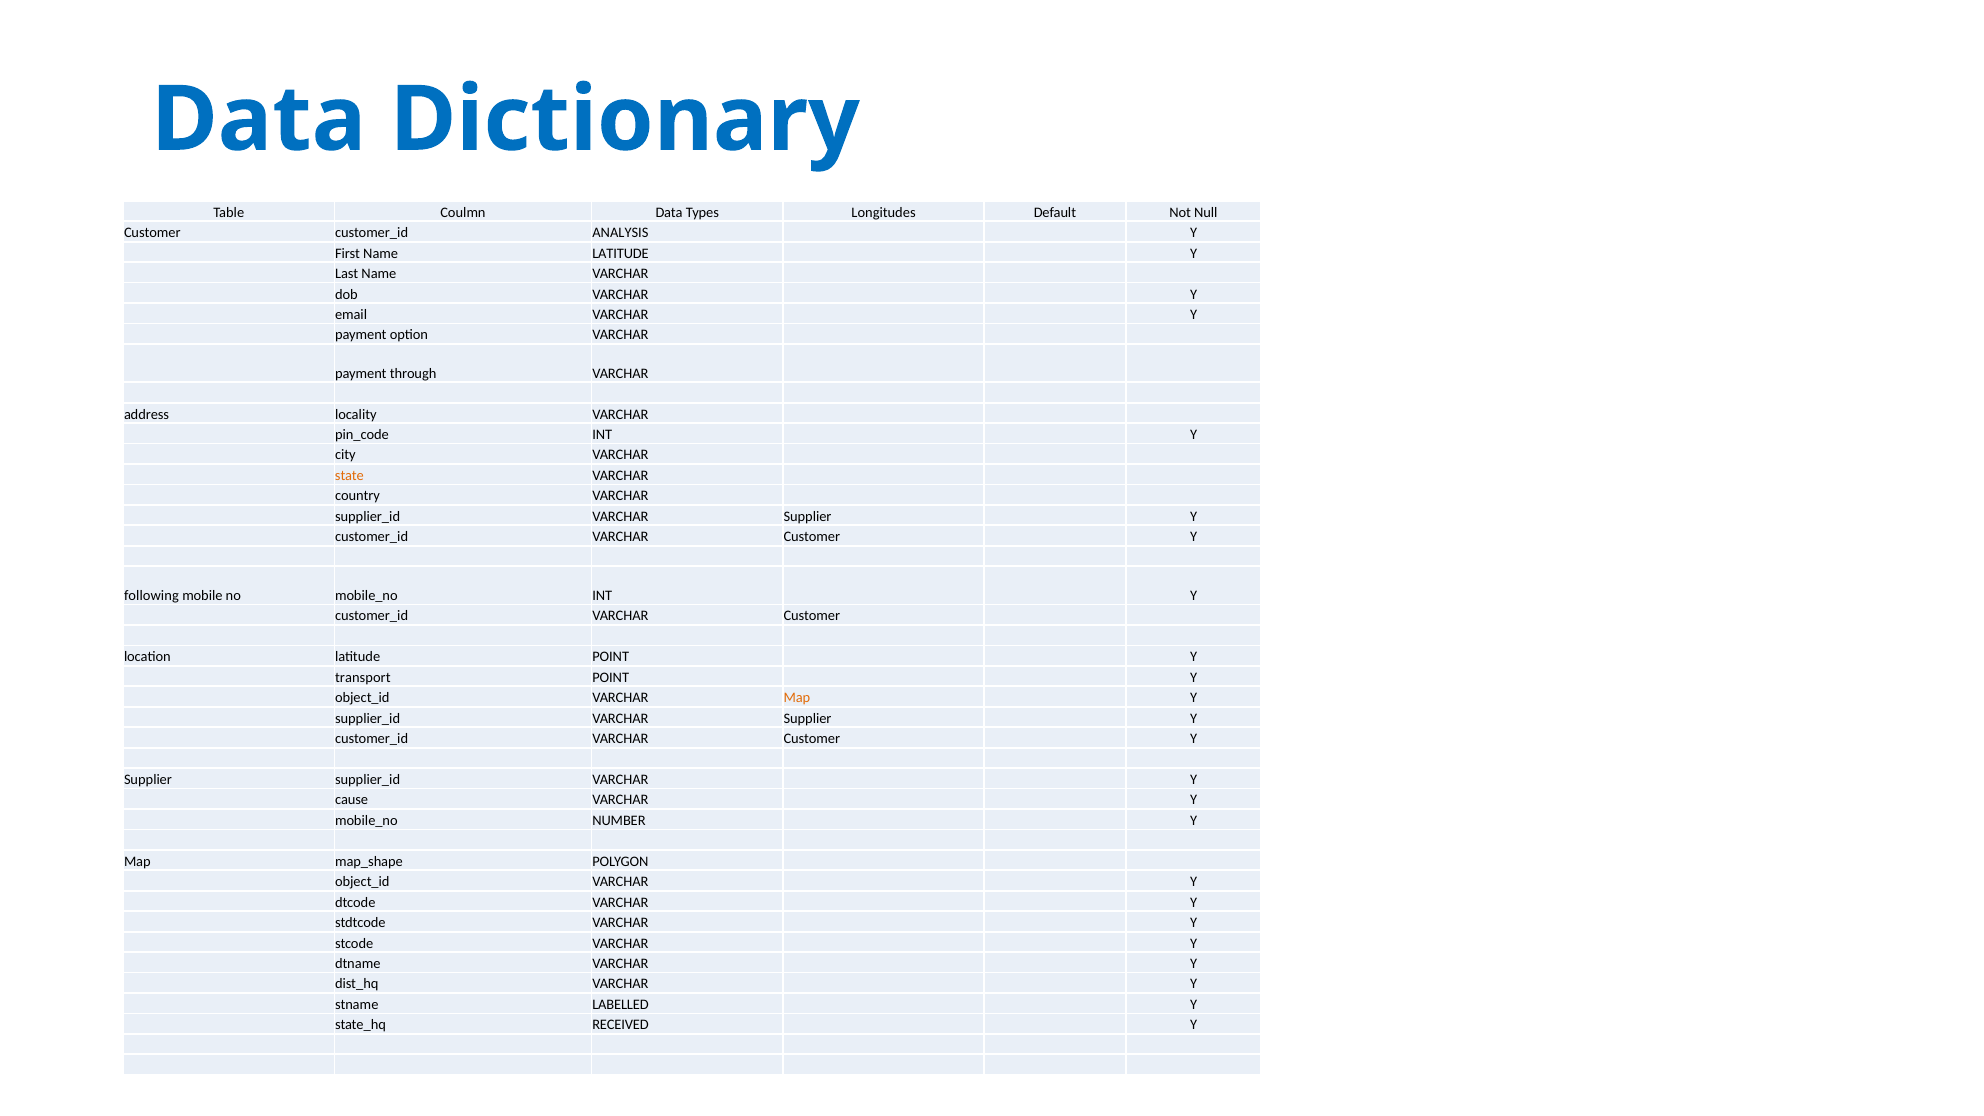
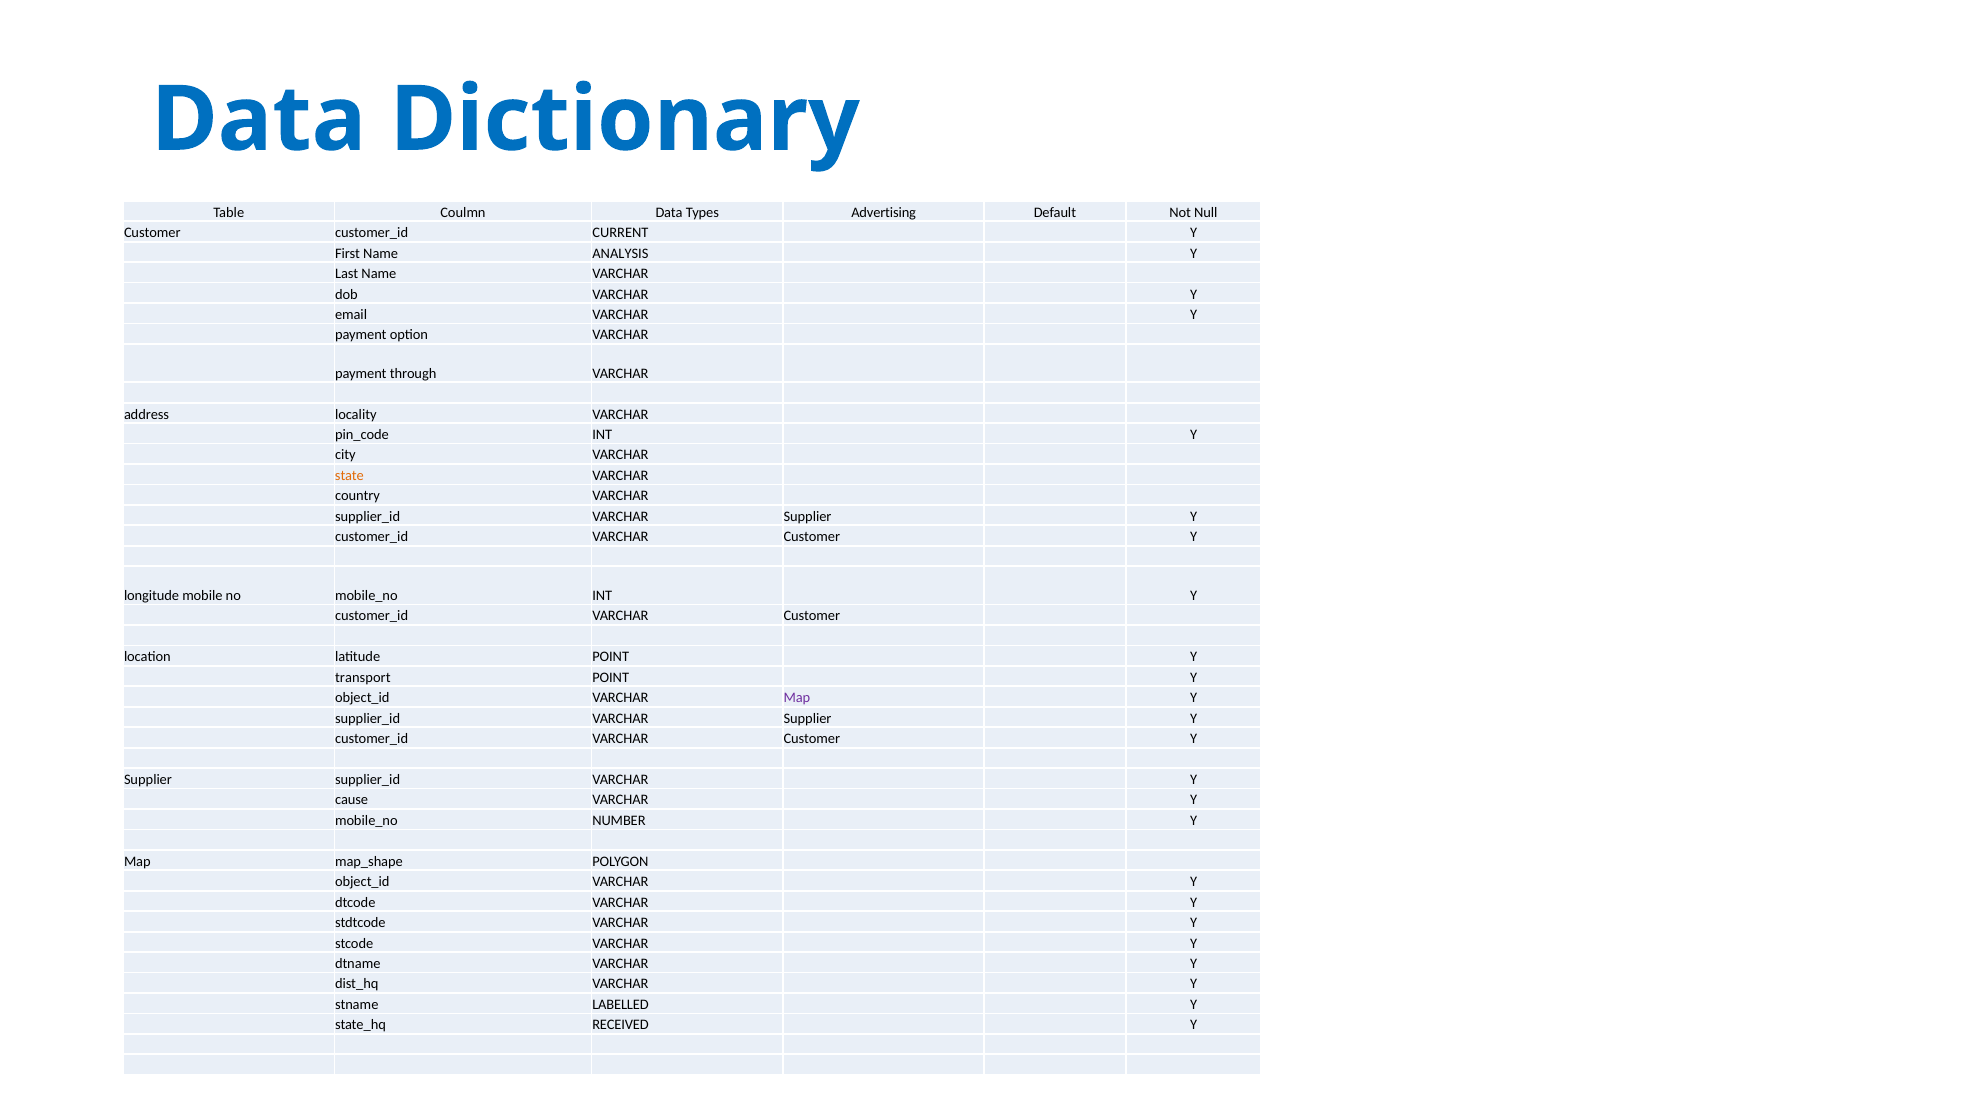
Longitudes: Longitudes -> Advertising (884, 212)
ANALYSIS: ANALYSIS -> CURRENT (620, 233)
Name LATITUDE: LATITUDE -> ANALYSIS (620, 253)
following: following -> longitude (152, 596)
Map colour: orange -> purple (797, 698)
